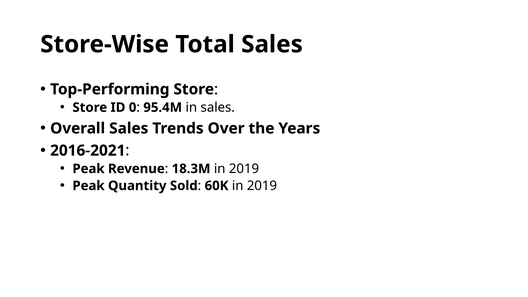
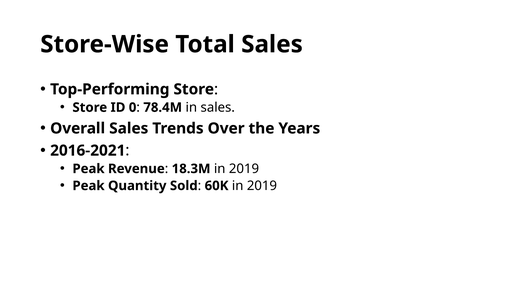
95.4M: 95.4M -> 78.4M (163, 107)
